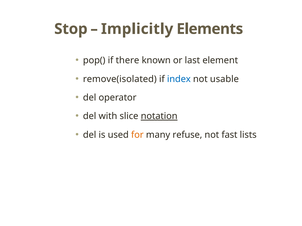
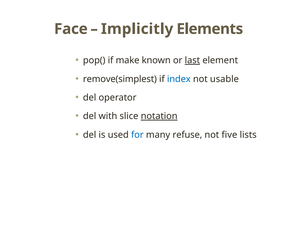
Stop: Stop -> Face (71, 29)
there: there -> make (128, 61)
last underline: none -> present (192, 61)
remove(isolated: remove(isolated -> remove(simplest (120, 79)
for colour: orange -> blue (137, 135)
fast: fast -> five (229, 135)
